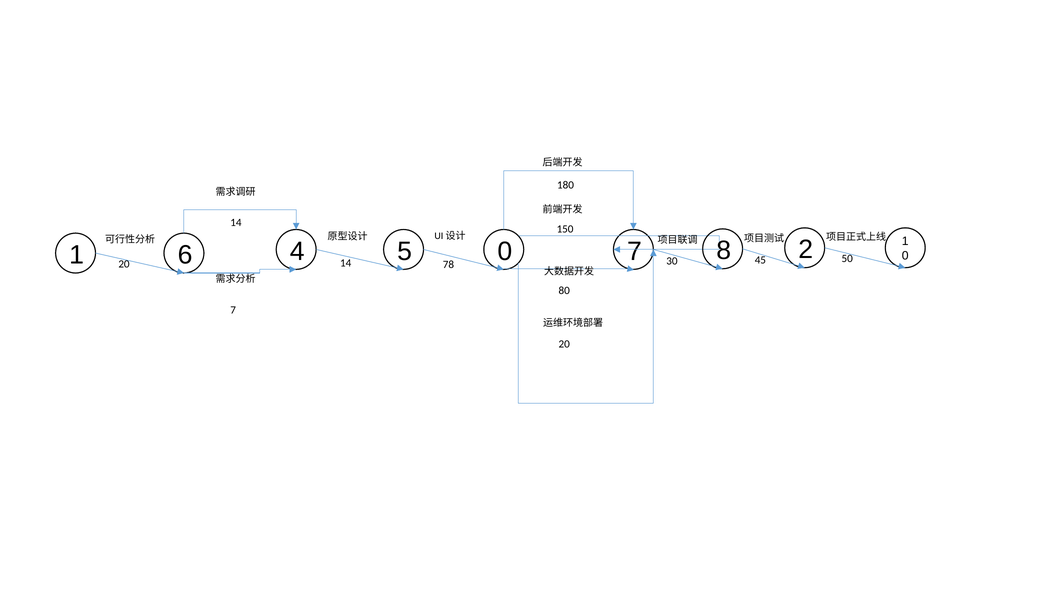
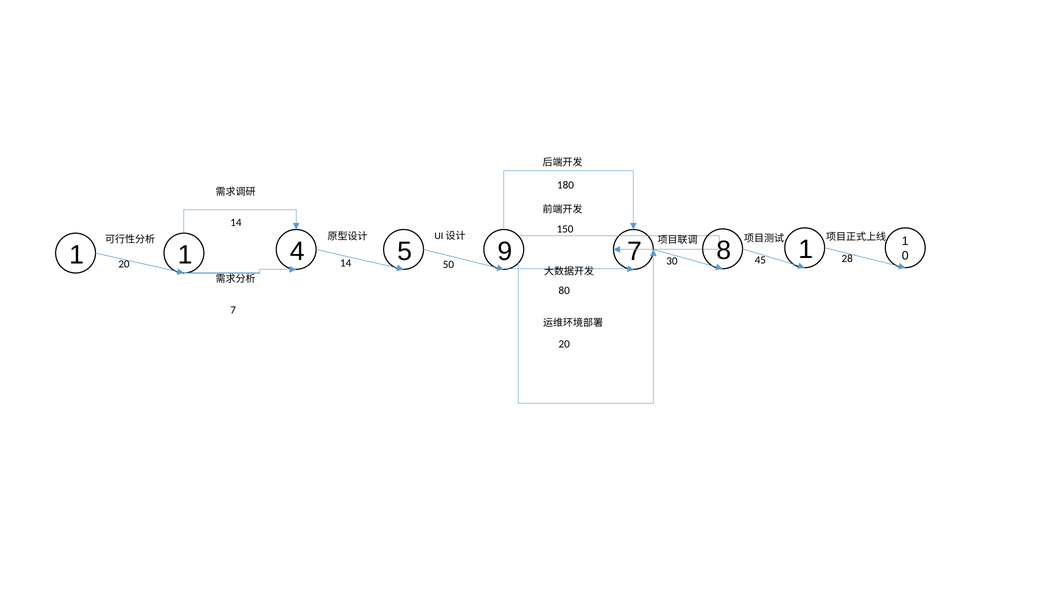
6: 6 -> 1 (185, 255)
5 0: 0 -> 9 (505, 251)
8 2: 2 -> 1 (806, 250)
50: 50 -> 28 (847, 259)
78: 78 -> 50 (448, 265)
